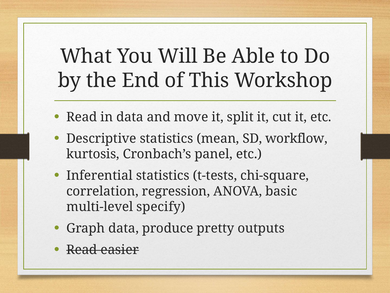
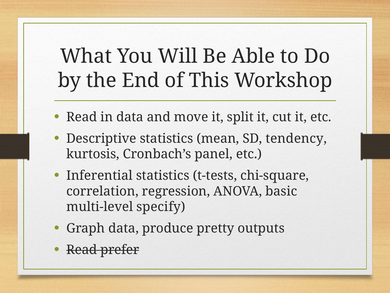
workflow: workflow -> tendency (296, 138)
easier: easier -> prefer (120, 249)
